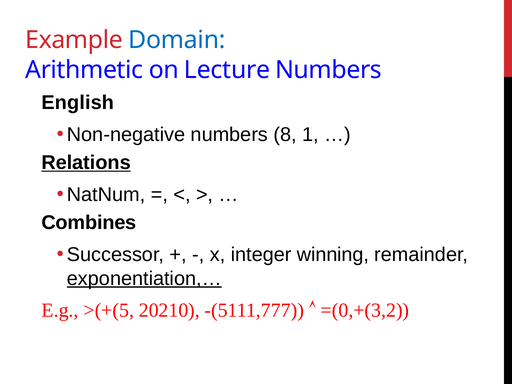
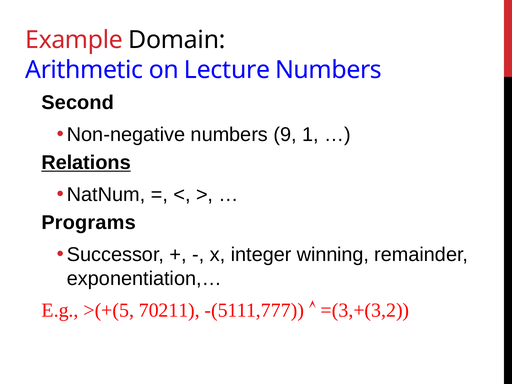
Domain colour: blue -> black (177, 40)
English: English -> Second (78, 103)
8: 8 -> 9 (285, 135)
Combines: Combines -> Programs (89, 222)
exponentiation,… underline: present -> none (144, 278)
20210: 20210 -> 70211 (169, 310)
=(0,+(3,2: =(0,+(3,2 -> =(3,+(3,2 (365, 310)
